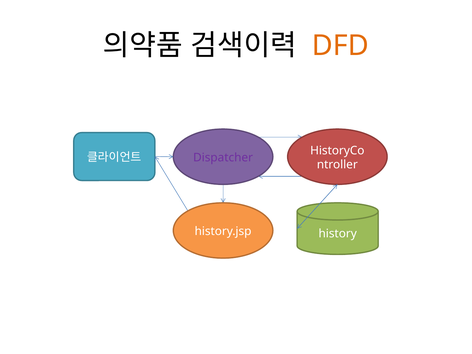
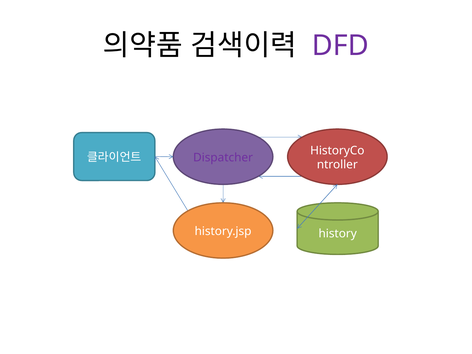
DFD colour: orange -> purple (340, 46)
